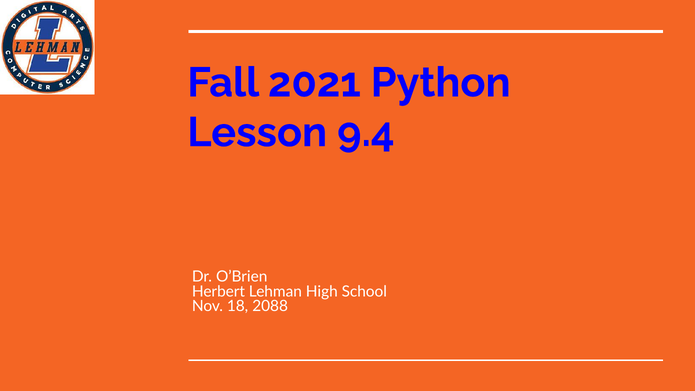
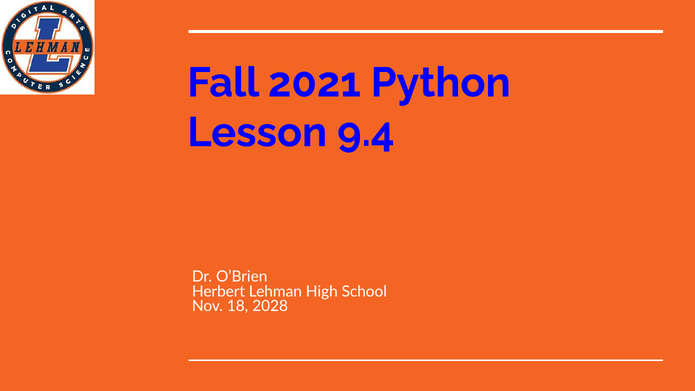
2088: 2088 -> 2028 (270, 306)
